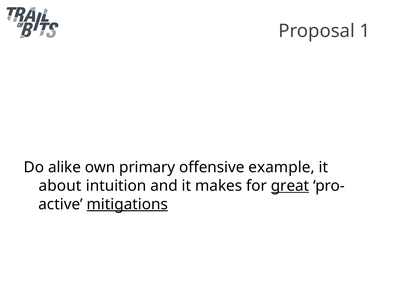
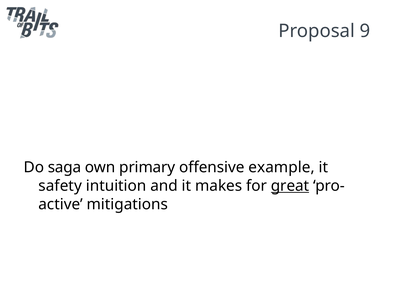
1: 1 -> 9 (365, 31)
alike: alike -> saga (65, 167)
about: about -> safety (60, 185)
mitigations underline: present -> none (127, 204)
